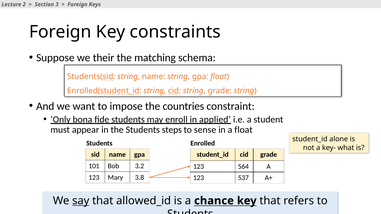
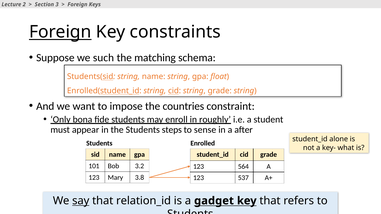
Foreign underline: none -> present (60, 32)
their: their -> such (103, 58)
applied: applied -> roughly (215, 120)
a float: float -> after (244, 130)
allowed_id: allowed_id -> relation_id (144, 201)
chance: chance -> gadget (214, 201)
